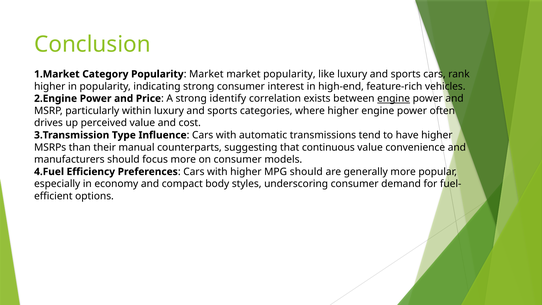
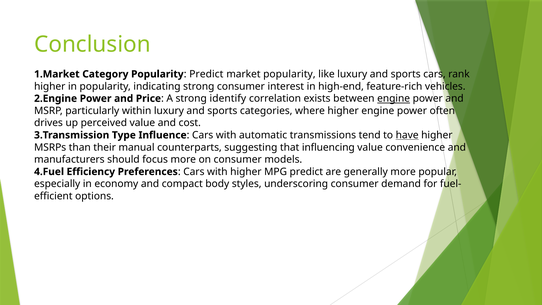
Market: Market -> Predict (206, 74)
have underline: none -> present (407, 135)
continuous: continuous -> influencing (328, 147)
MPG should: should -> predict (306, 172)
